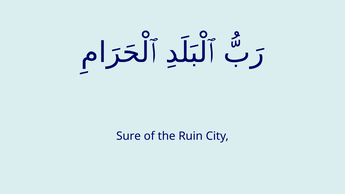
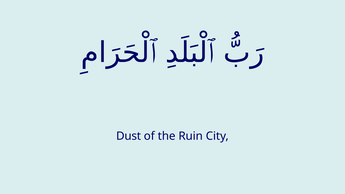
Sure: Sure -> Dust (129, 136)
